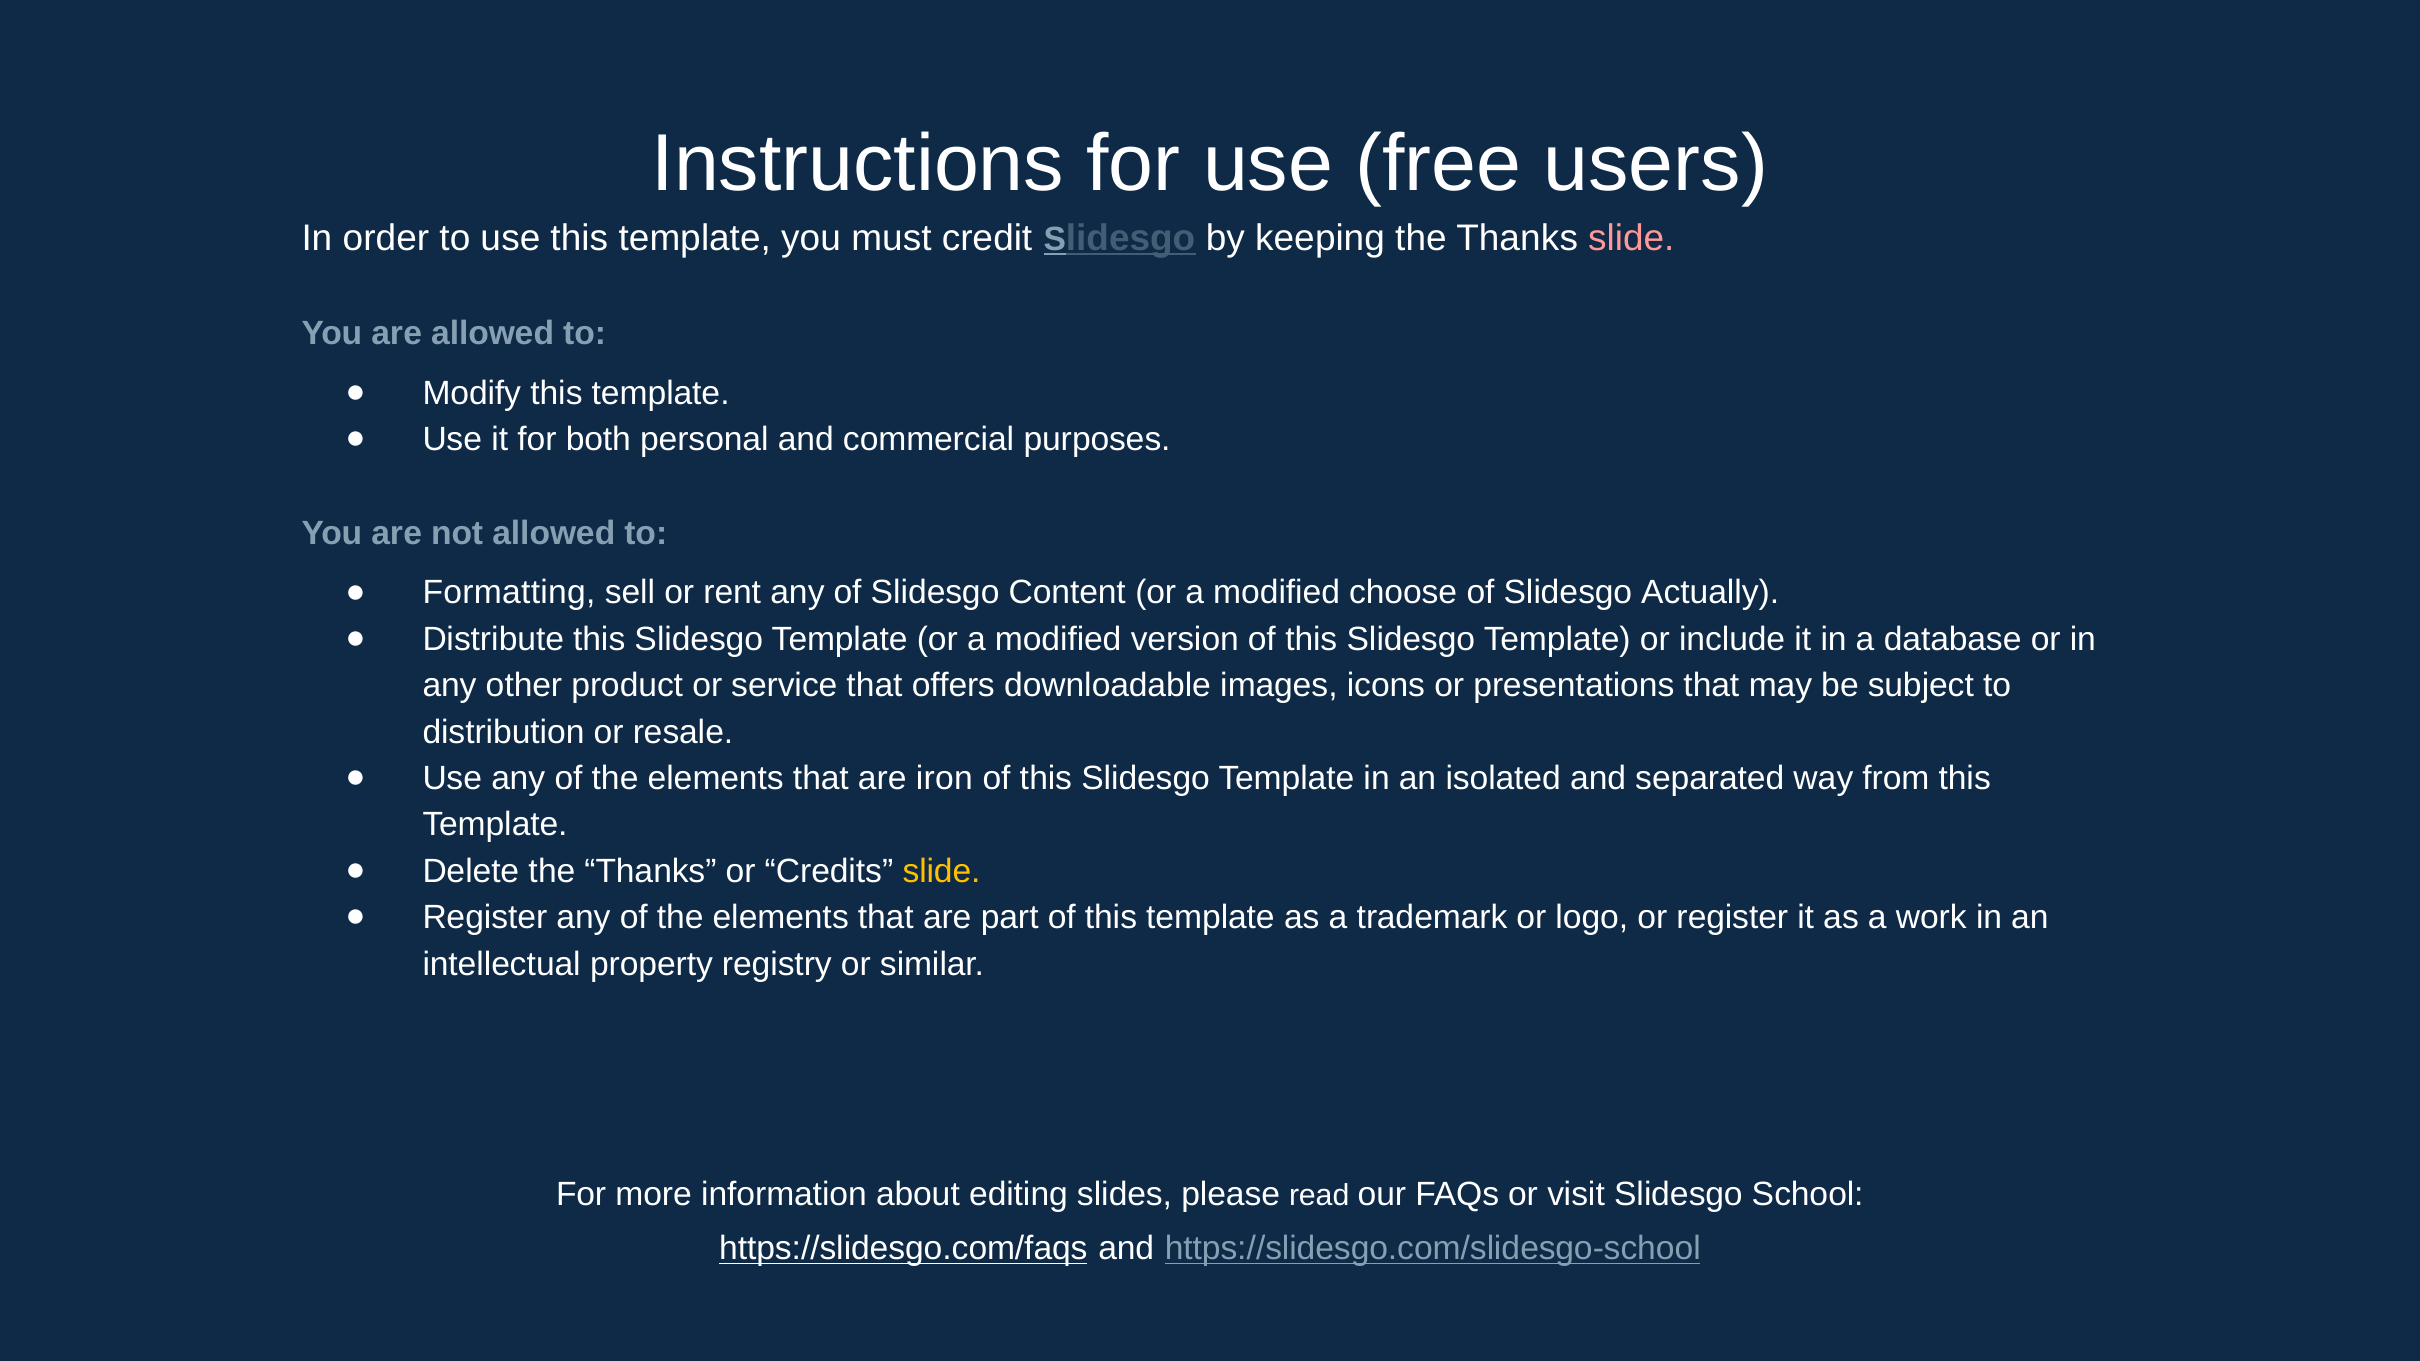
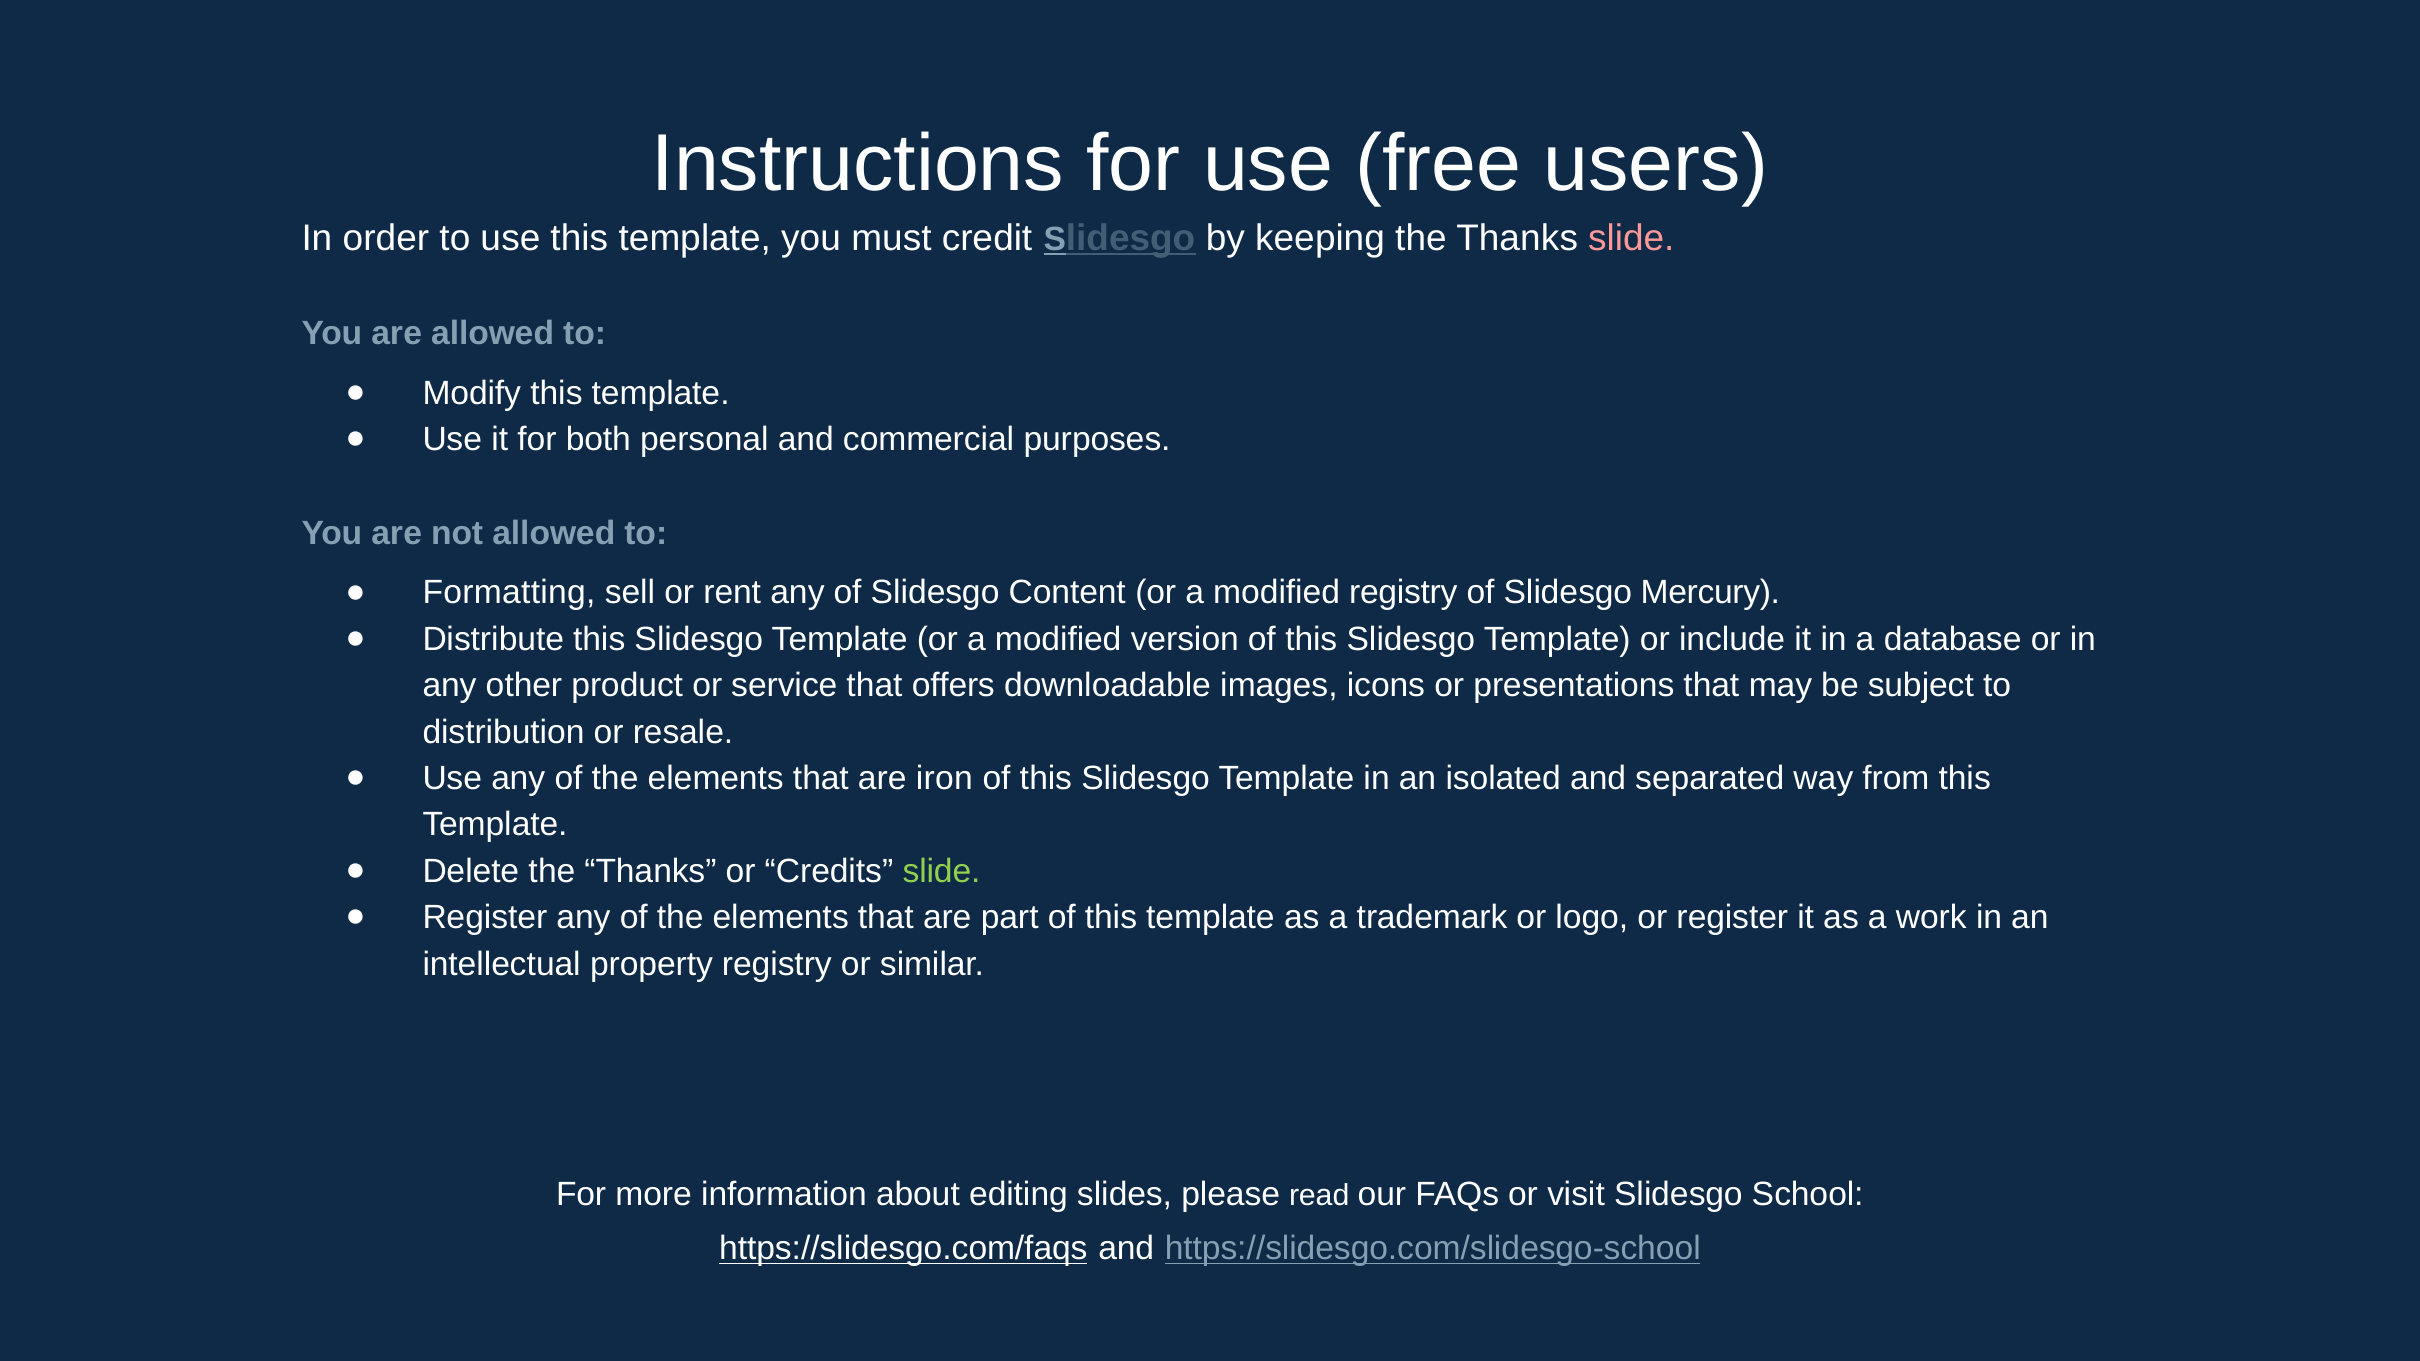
modified choose: choose -> registry (1403, 593)
Actually: Actually -> Mercury (1710, 593)
slide colour: yellow -> light green (942, 871)
